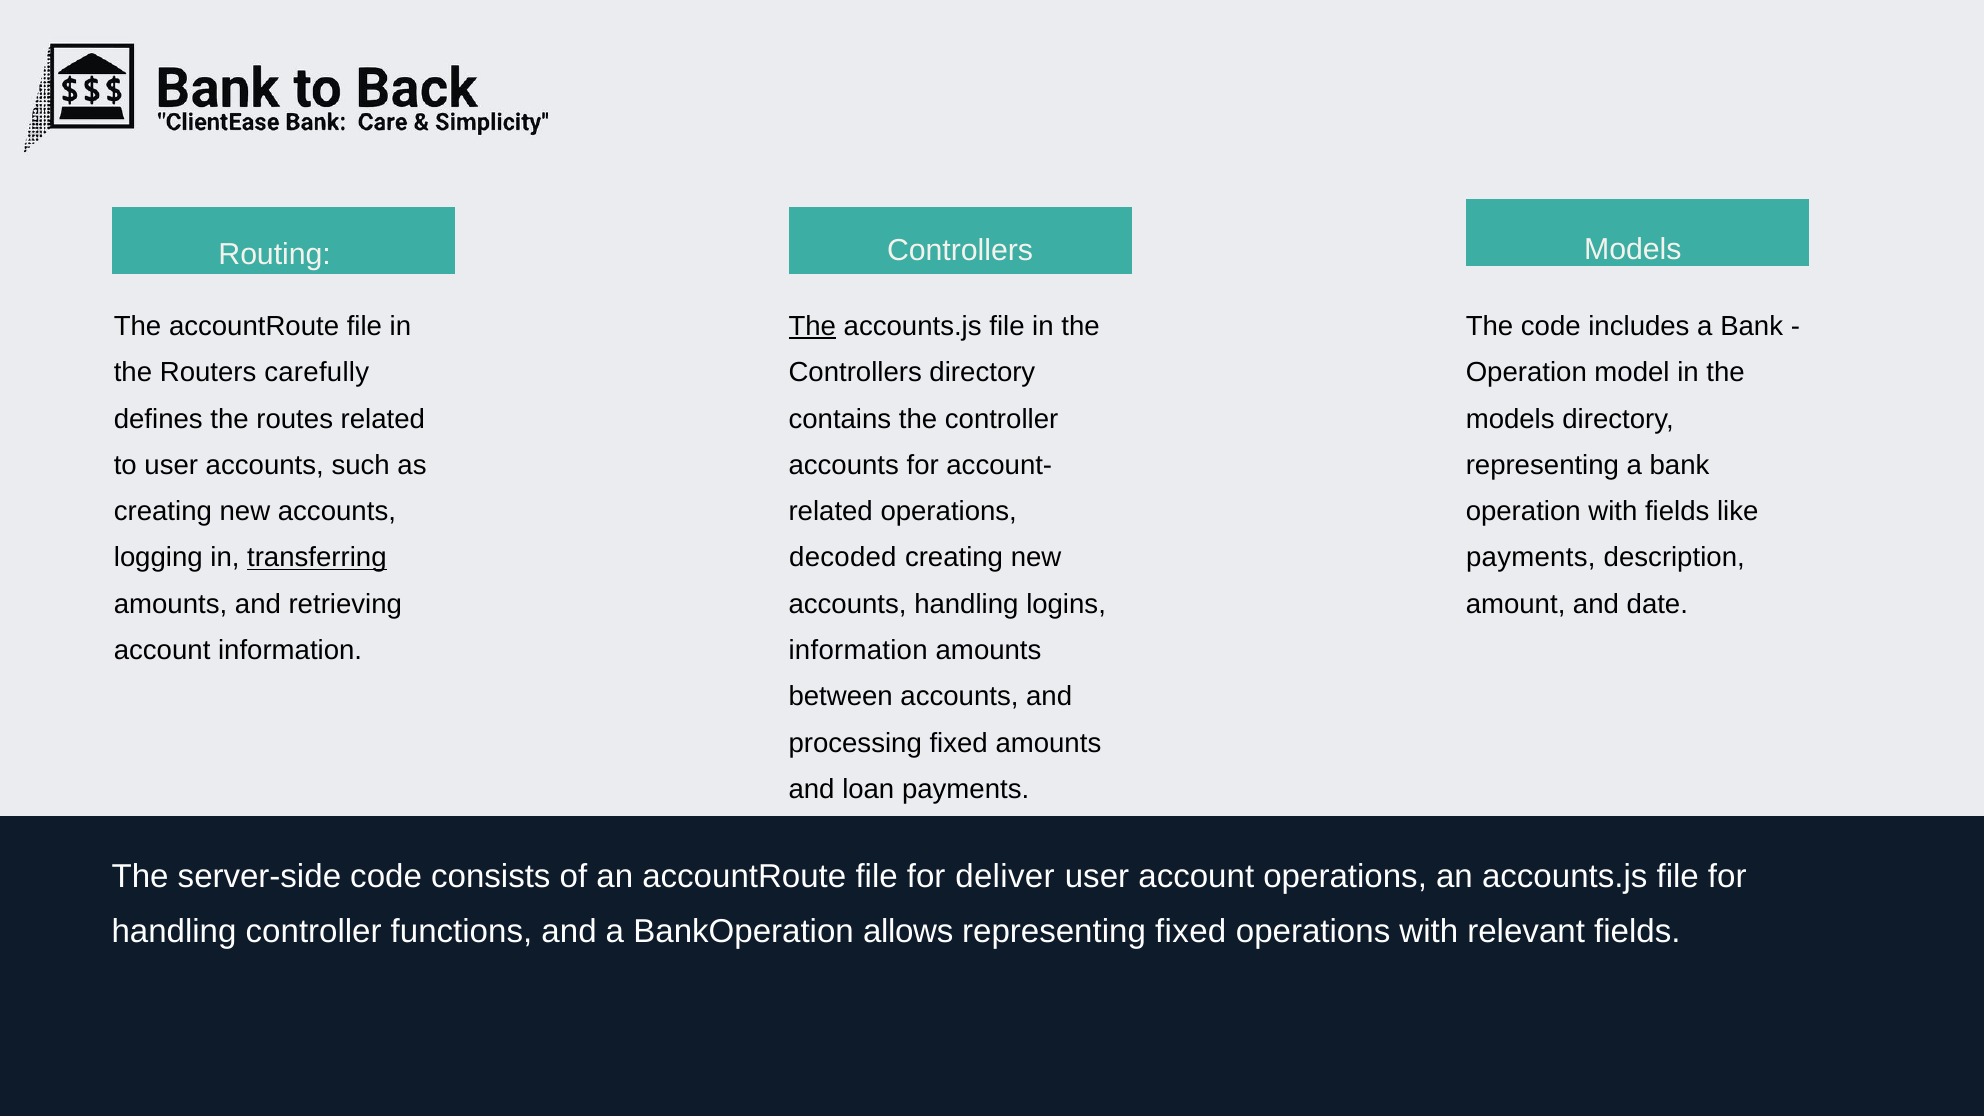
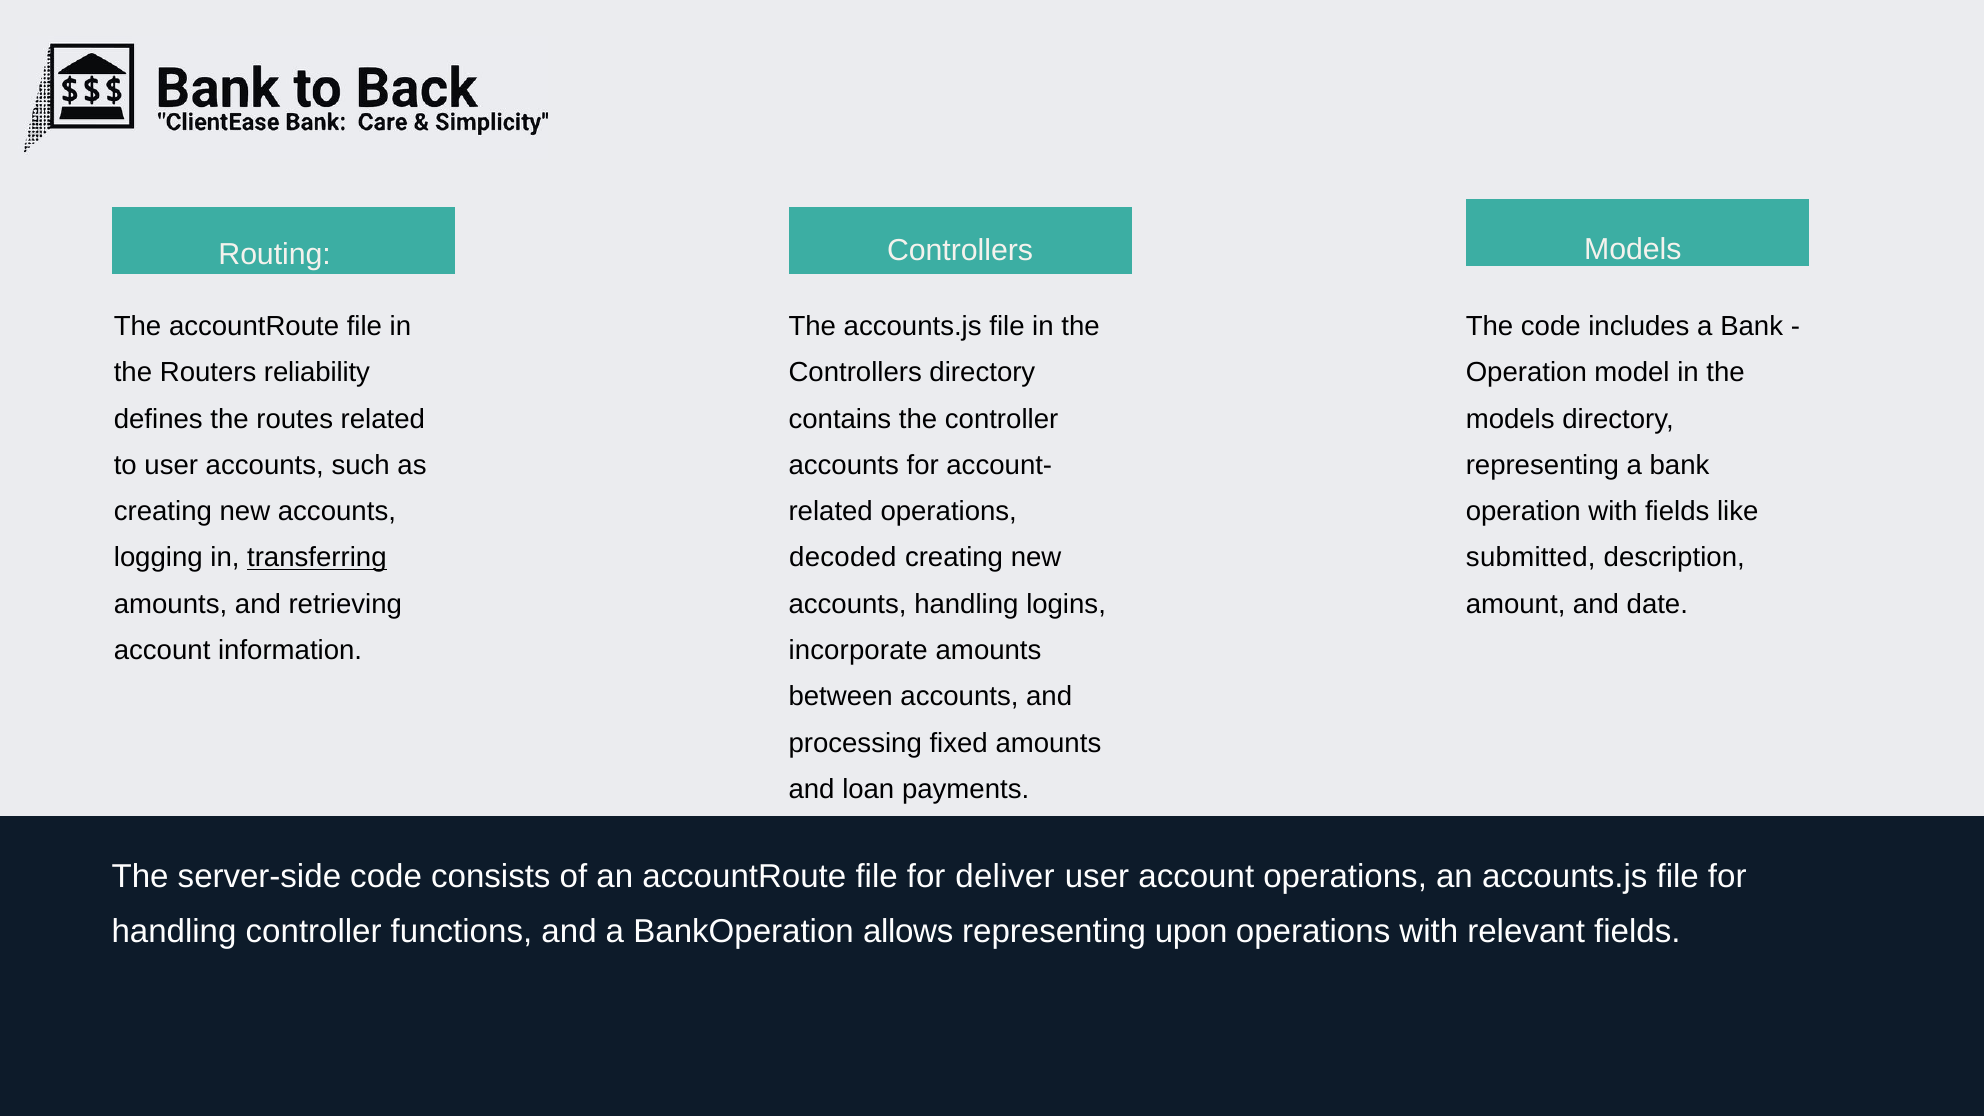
The underline: present -> none (812, 326)
carefully: carefully -> reliability (317, 373)
payments: payments -> submitted (1531, 558)
information: information -> incorporate (858, 650)
representing fixed: fixed -> upon (1191, 932)
